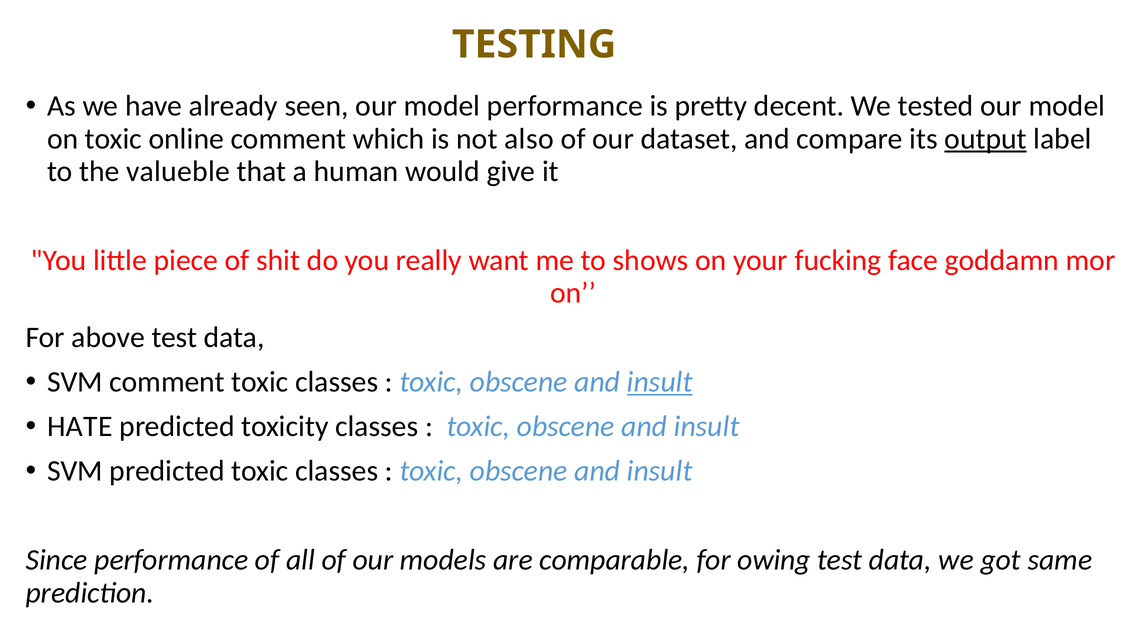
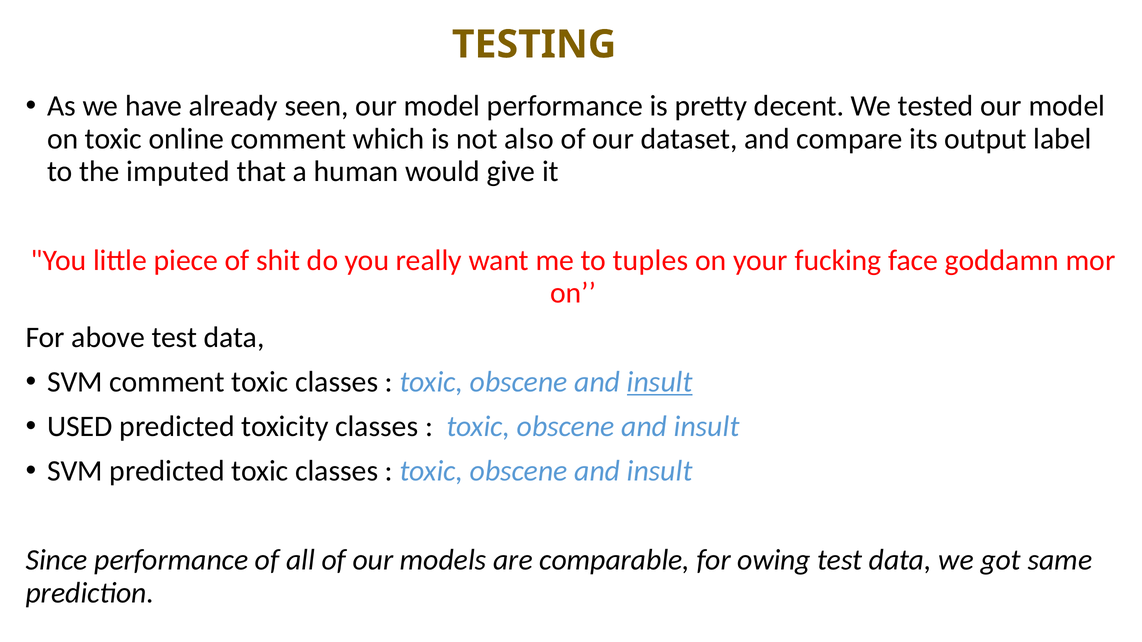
output underline: present -> none (986, 139)
valueble: valueble -> imputed (178, 171)
shows: shows -> tuples (651, 261)
HATE: HATE -> USED (80, 427)
